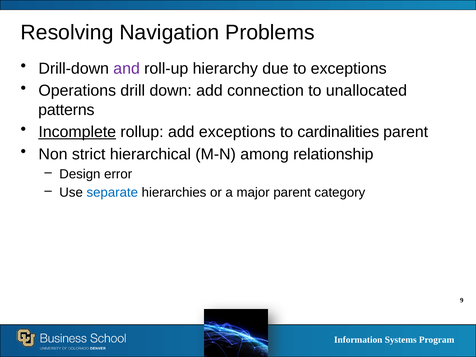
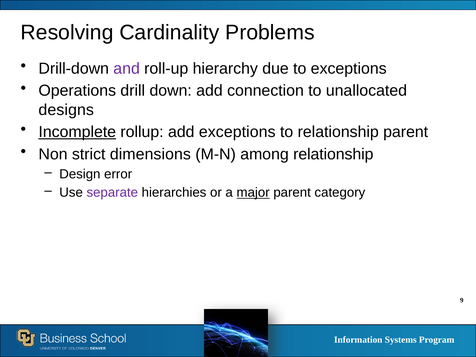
Navigation: Navigation -> Cardinality (169, 32)
patterns: patterns -> designs (66, 110)
to cardinalities: cardinalities -> relationship (338, 132)
hierarchical: hierarchical -> dimensions (150, 154)
separate colour: blue -> purple (112, 193)
major underline: none -> present (253, 193)
